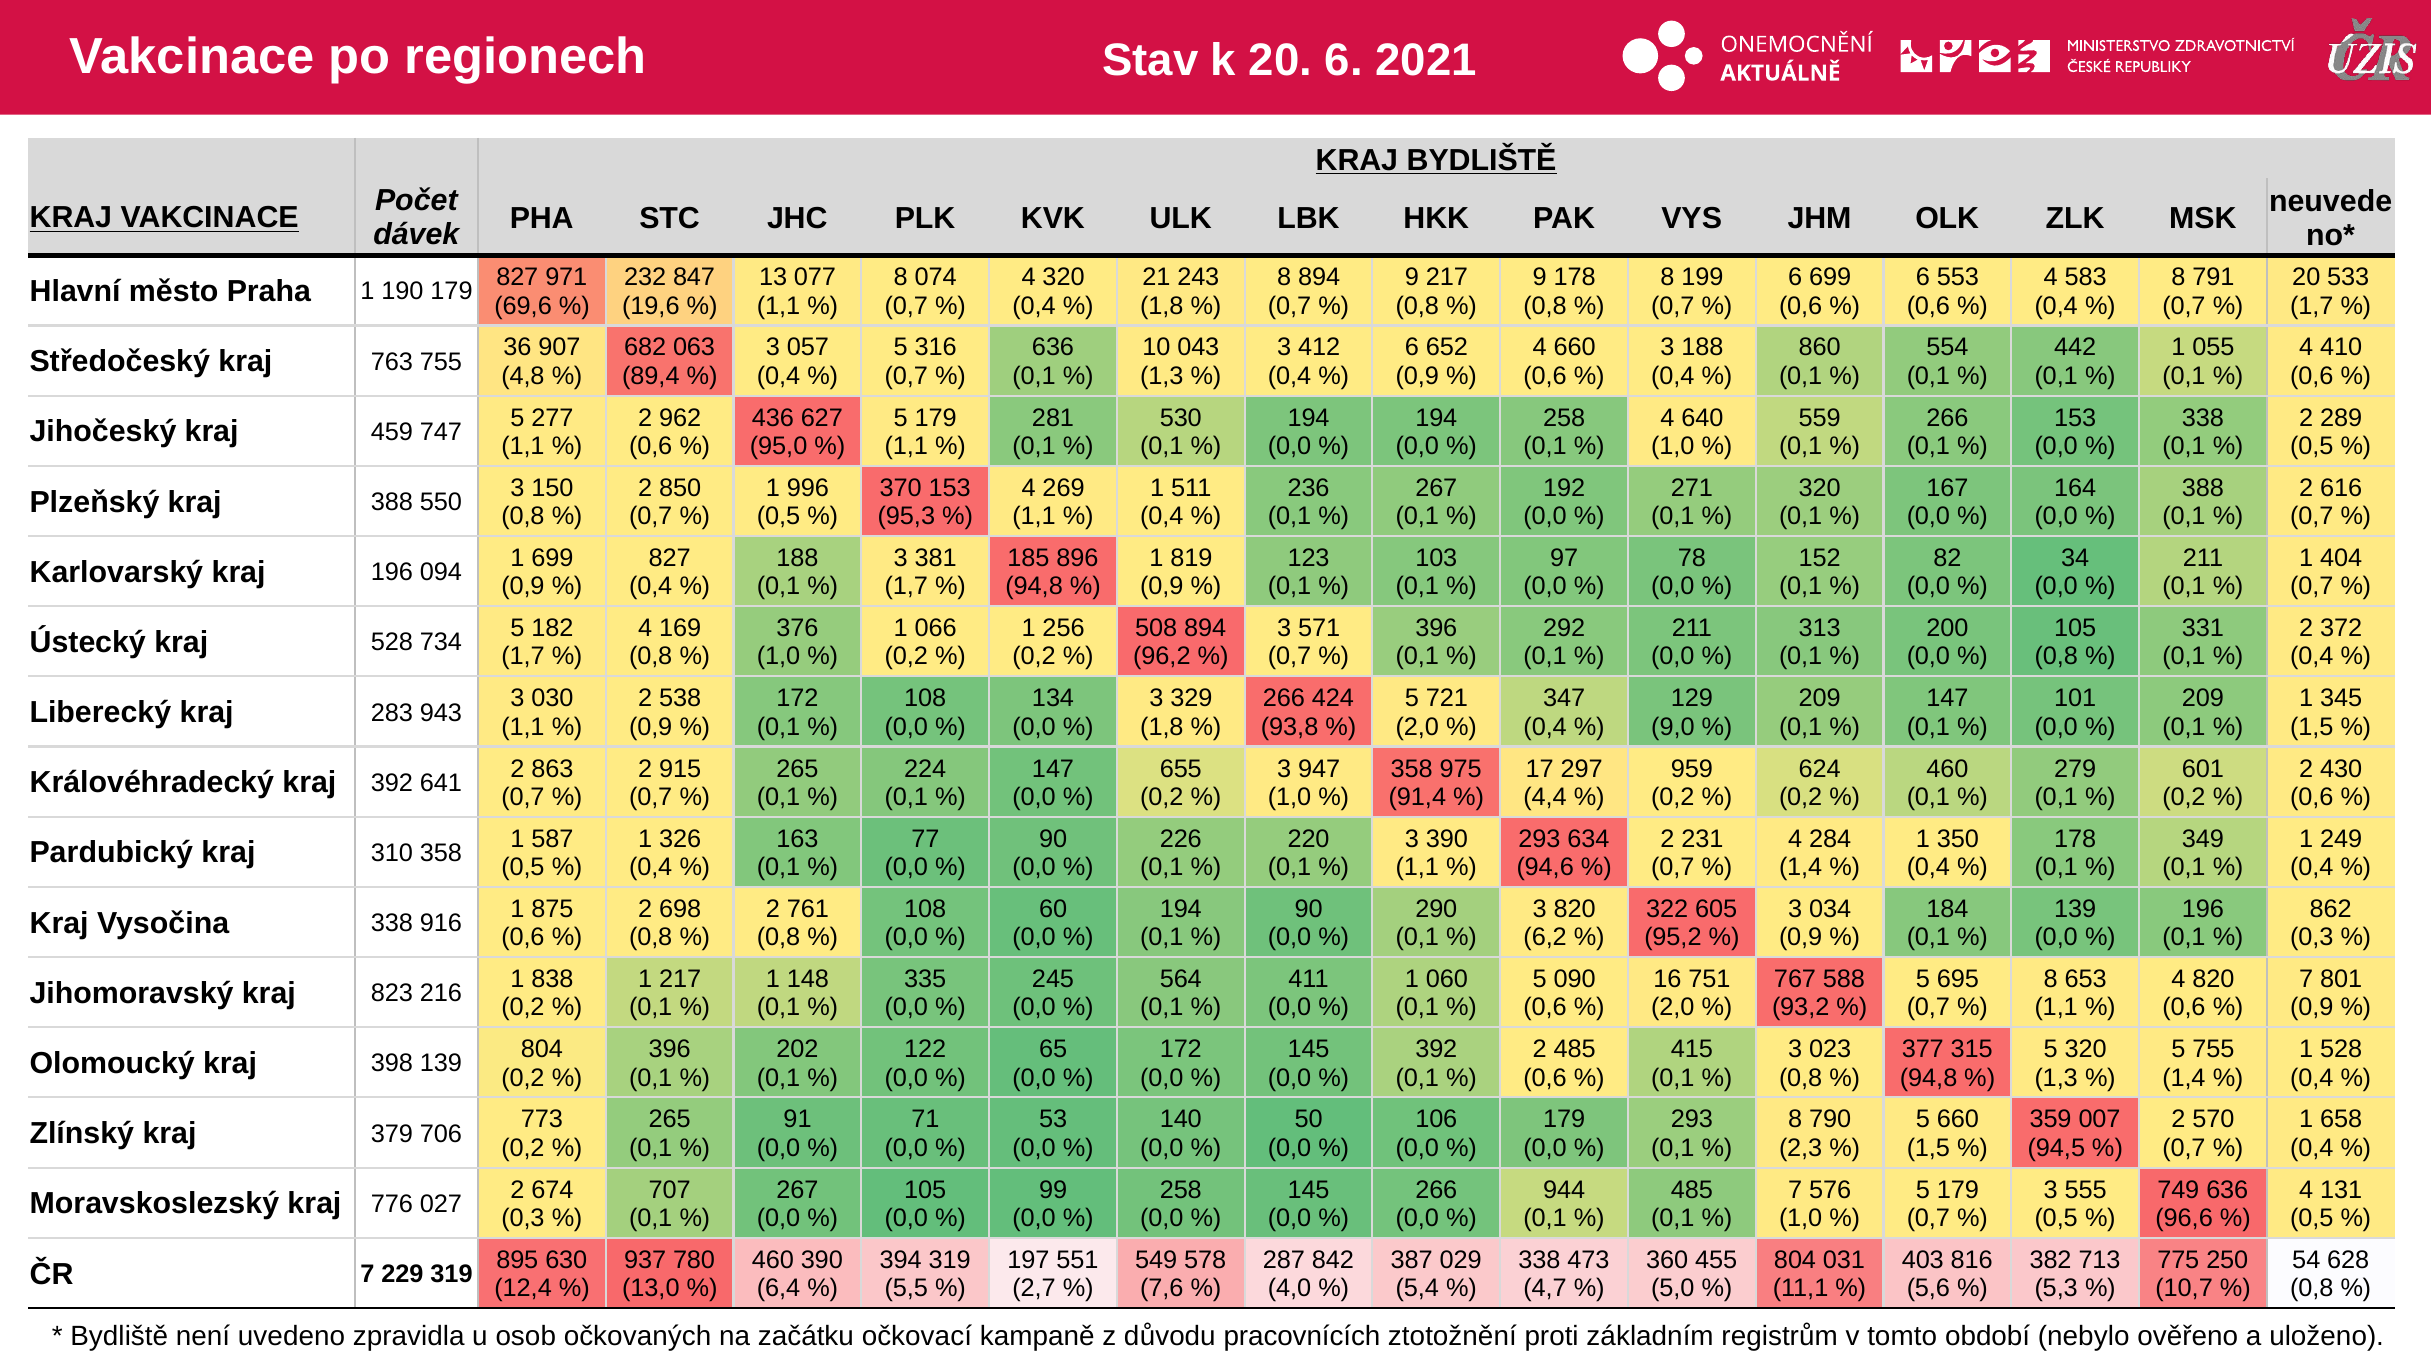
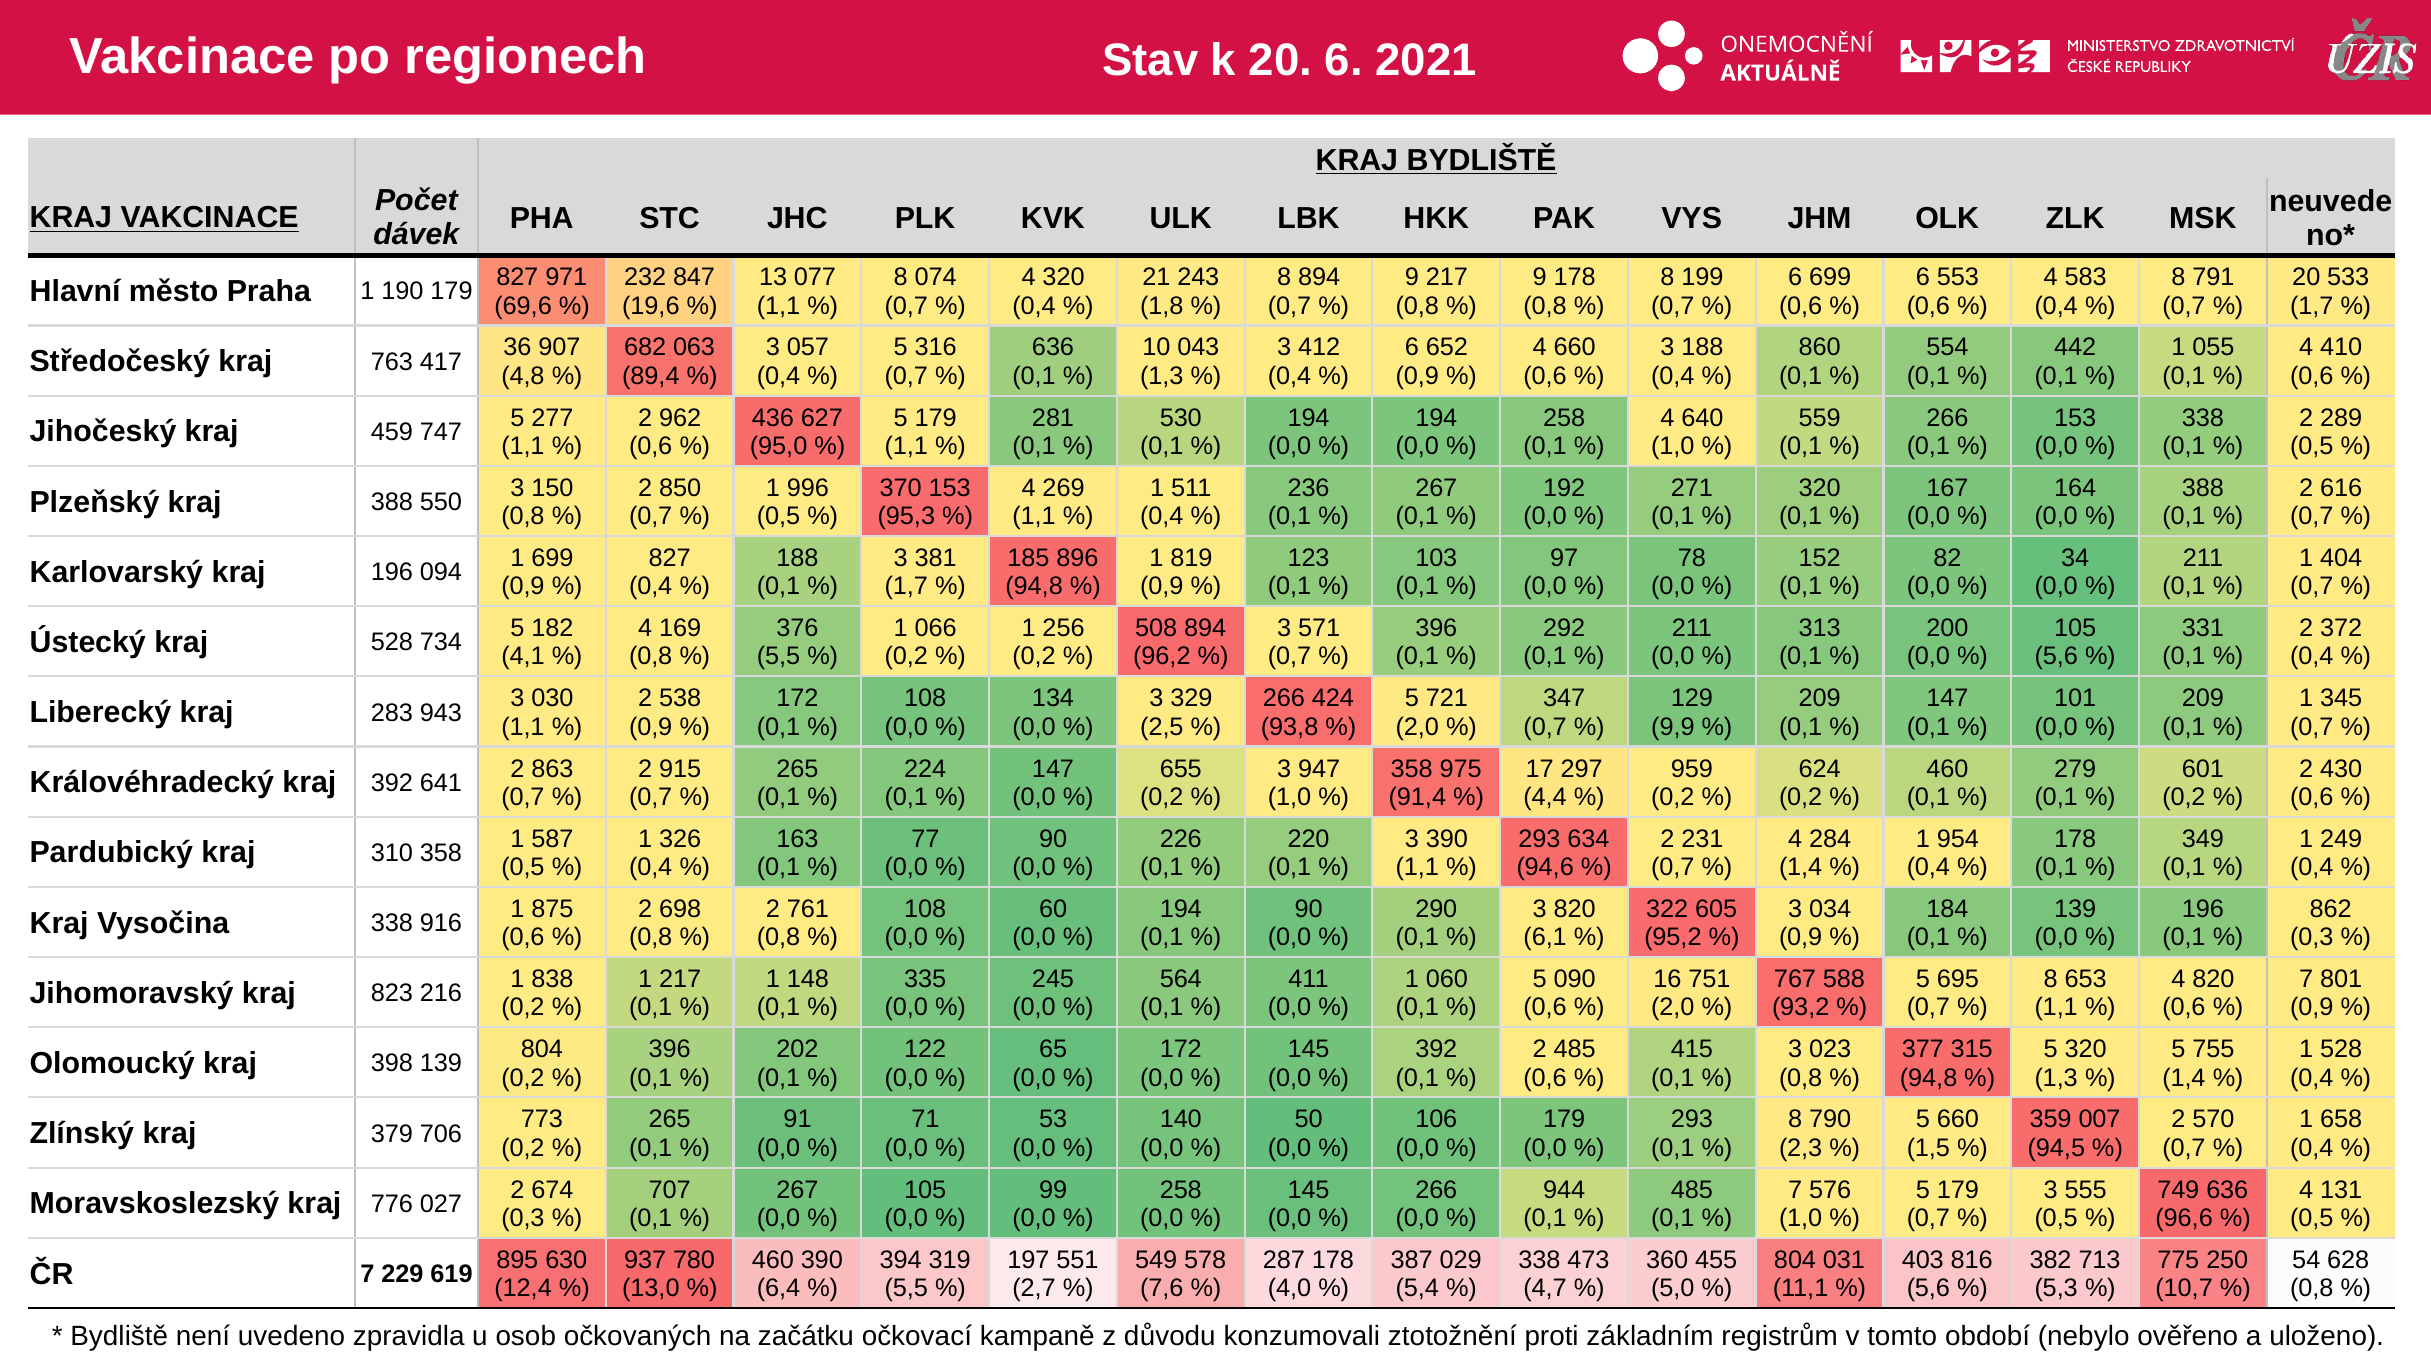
763 755: 755 -> 417 (441, 362)
1,7: 1,7 -> 4,1 (523, 657)
1,0: 1,0 -> 5,5 (779, 657)
0,8: 0,8 -> 5,6 (2056, 657)
1,8: 1,8 -> 2,5 (1162, 727)
0,4: 0,4 -> 0,7 (1545, 727)
9,0: 9,0 -> 9,9 (1673, 727)
1,5: 1,5 -> 0,7 (2312, 727)
350: 350 -> 954 (1958, 839)
6,2: 6,2 -> 6,1 (1545, 938)
287 842: 842 -> 178 (1333, 1260)
229 319: 319 -> 619 (452, 1275)
pracovnících: pracovnících -> konzumovali (1302, 1336)
